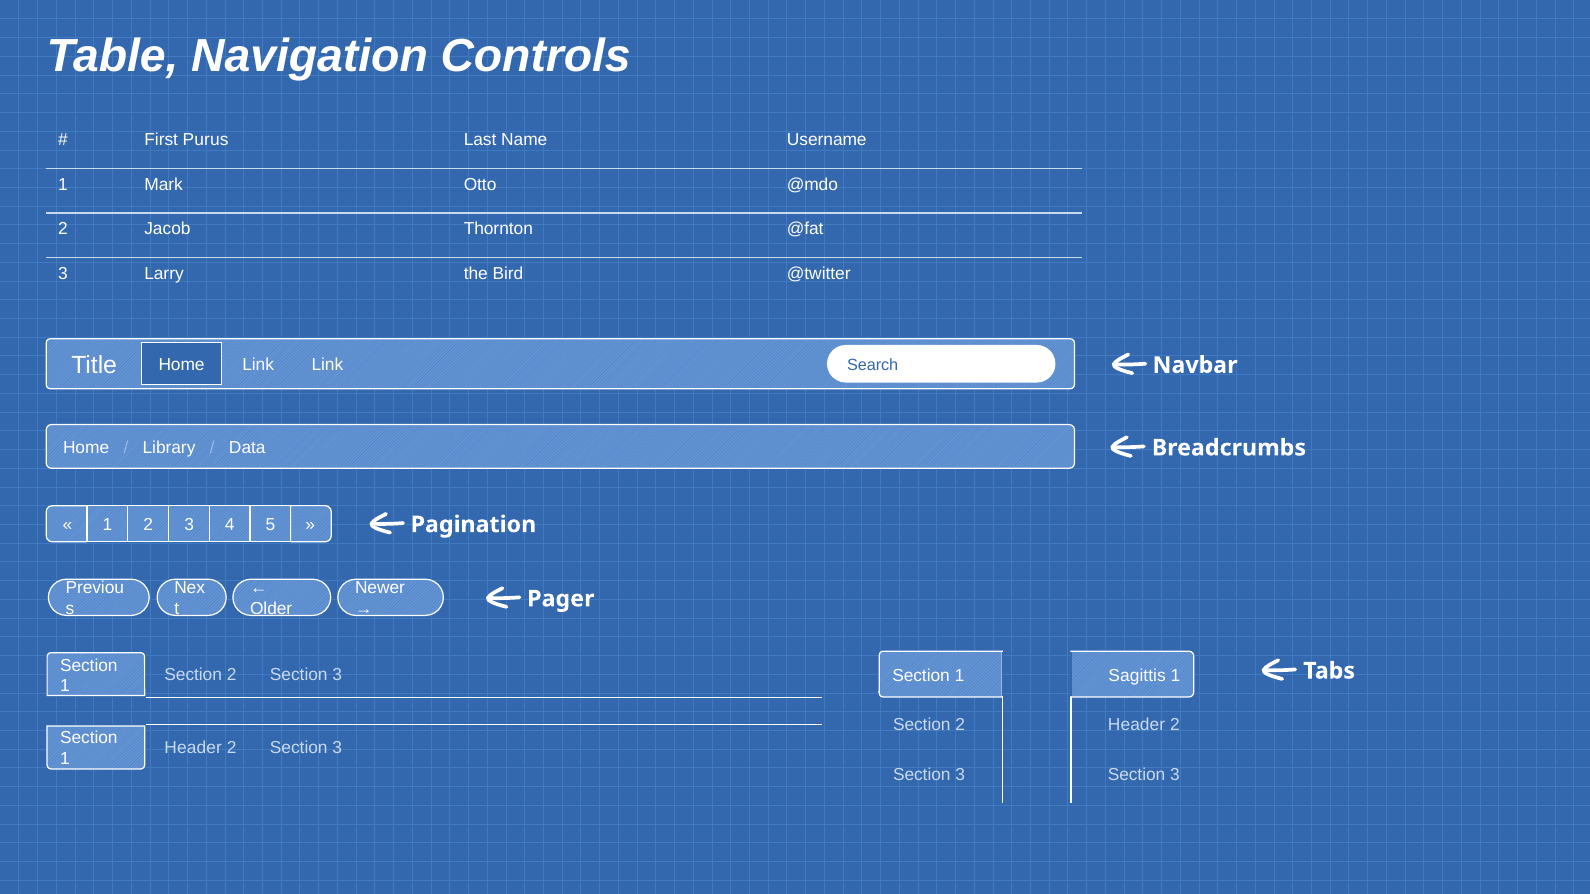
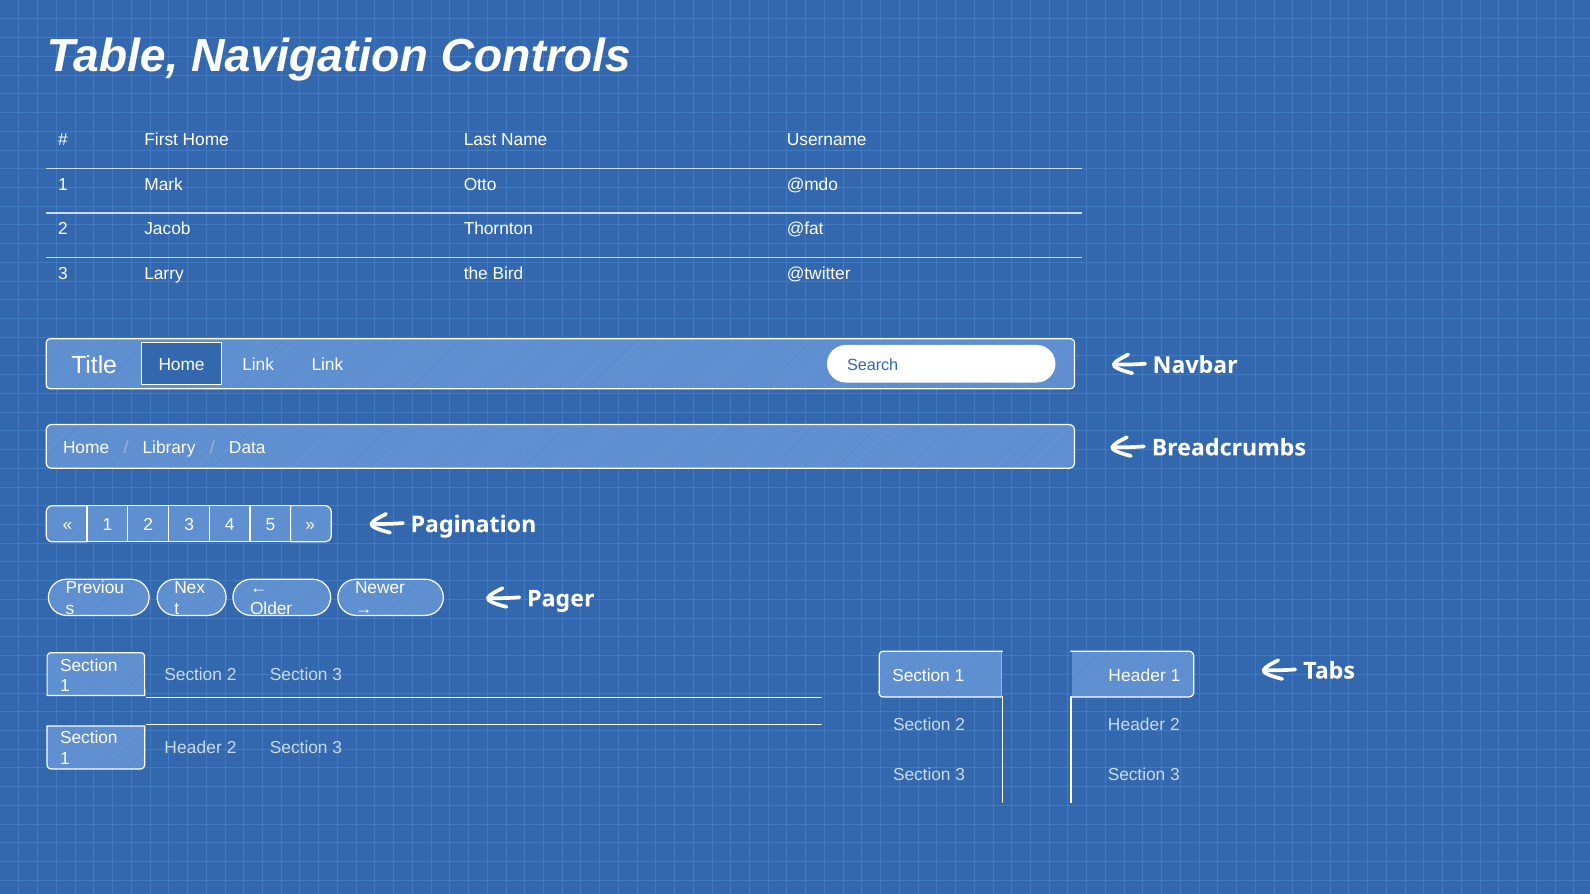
First Purus: Purus -> Home (206, 140)
Sagittis: Sagittis -> Header (1137, 676)
